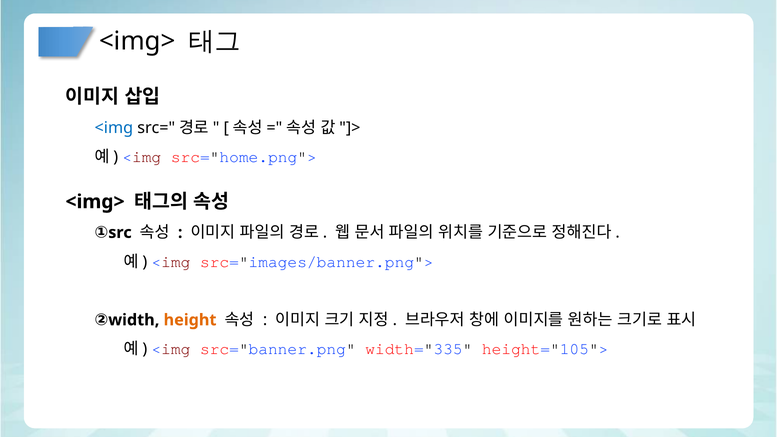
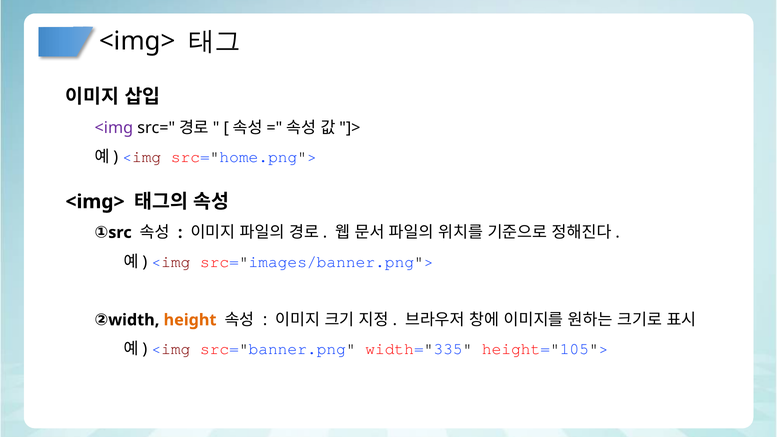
<img colour: blue -> purple (114, 128)
